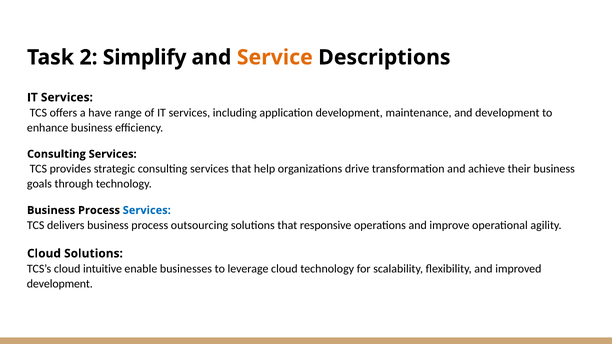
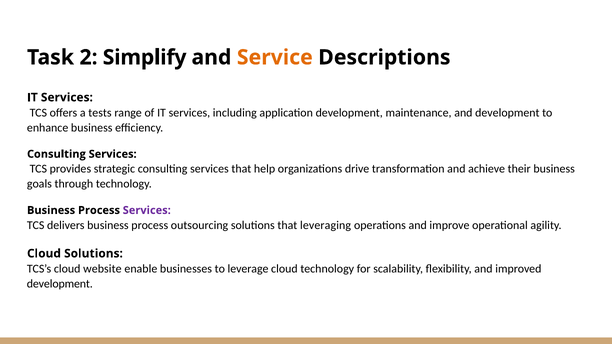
have: have -> tests (100, 113)
Services colour: blue -> purple (147, 210)
responsive: responsive -> leveraging (326, 225)
intuitive: intuitive -> website (102, 269)
